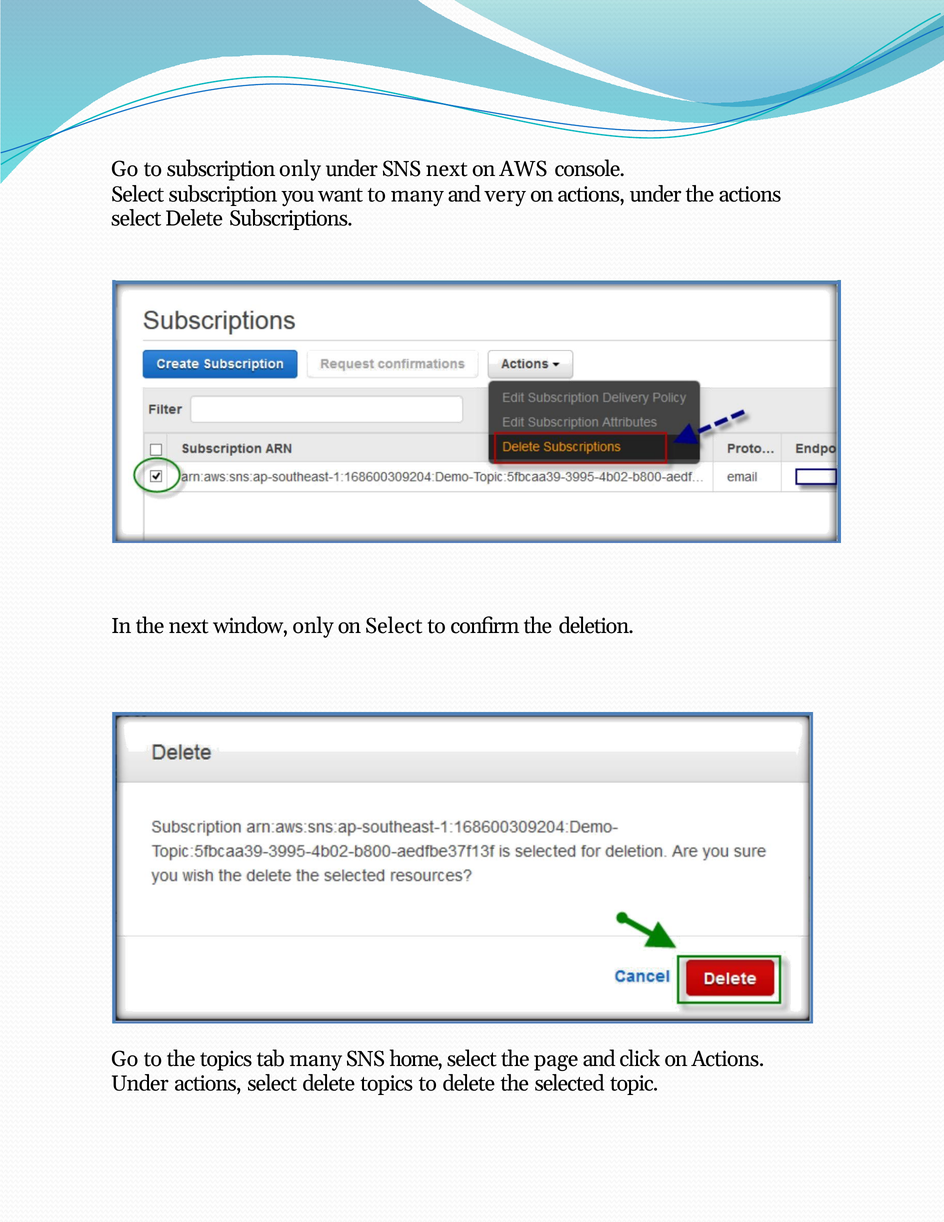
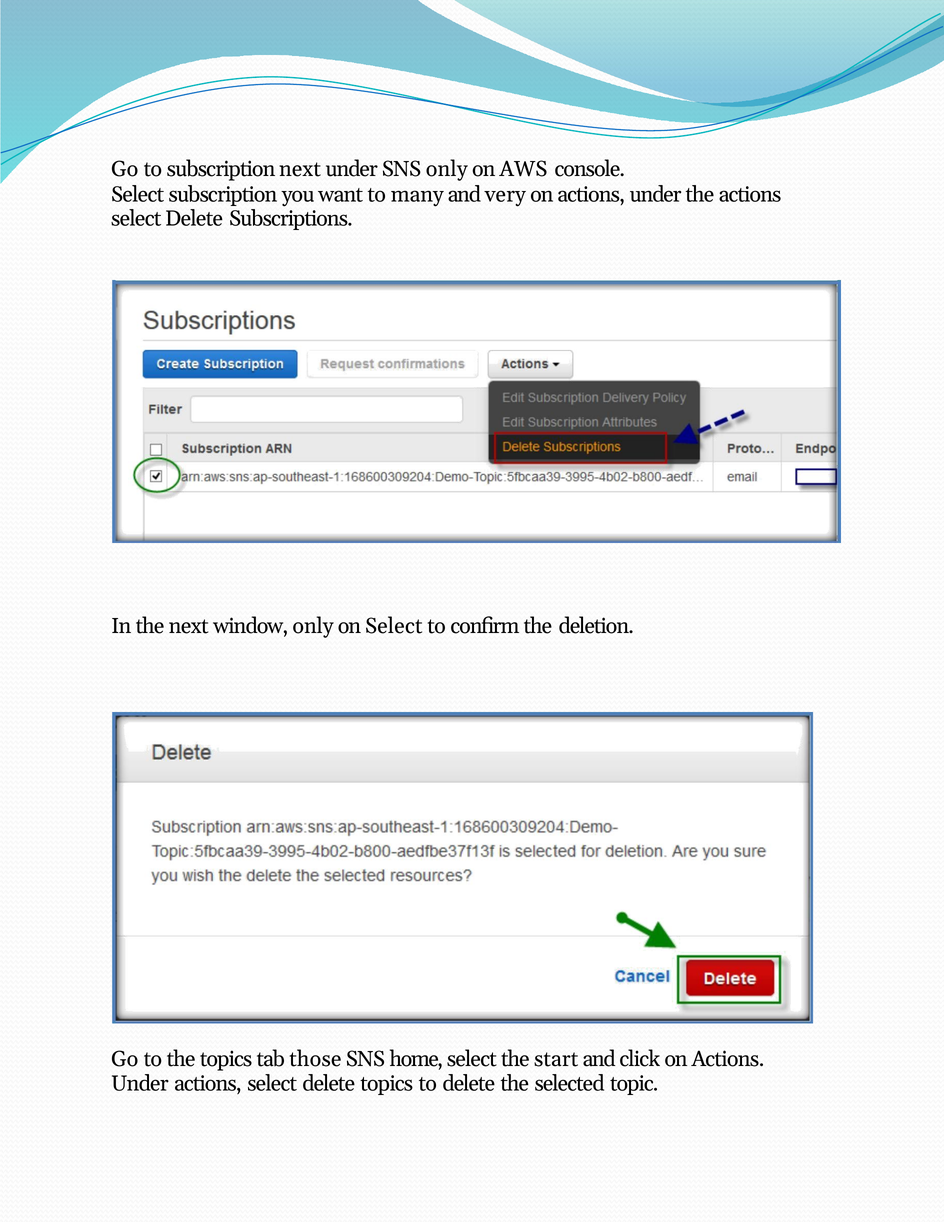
subscription only: only -> next (300, 169)
SNS next: next -> only (447, 169)
tab many: many -> those (315, 1059)
page: page -> start (556, 1059)
